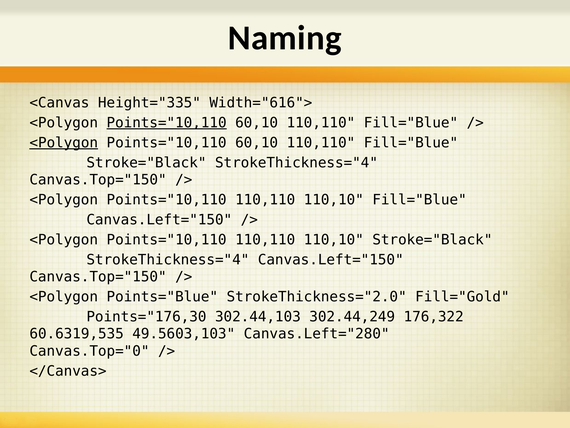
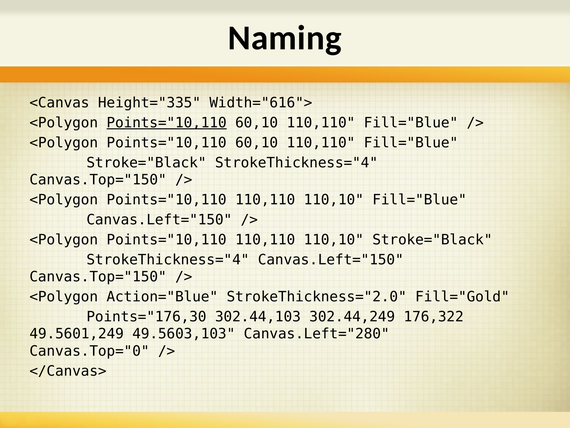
<Polygon underline: present -> none (64, 143)
Points="Blue: Points="Blue -> Action="Blue (162, 296)
60.6319,535: 60.6319,535 -> 49.5601,249 (77, 334)
